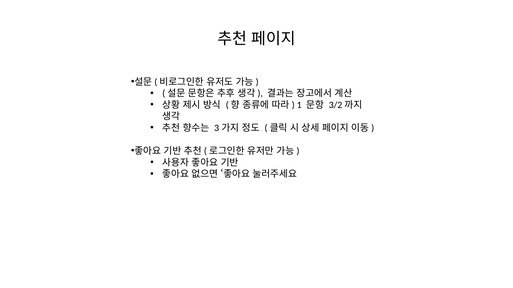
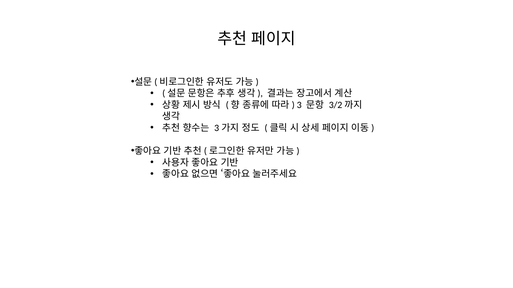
1: 1 -> 3 (299, 105)
